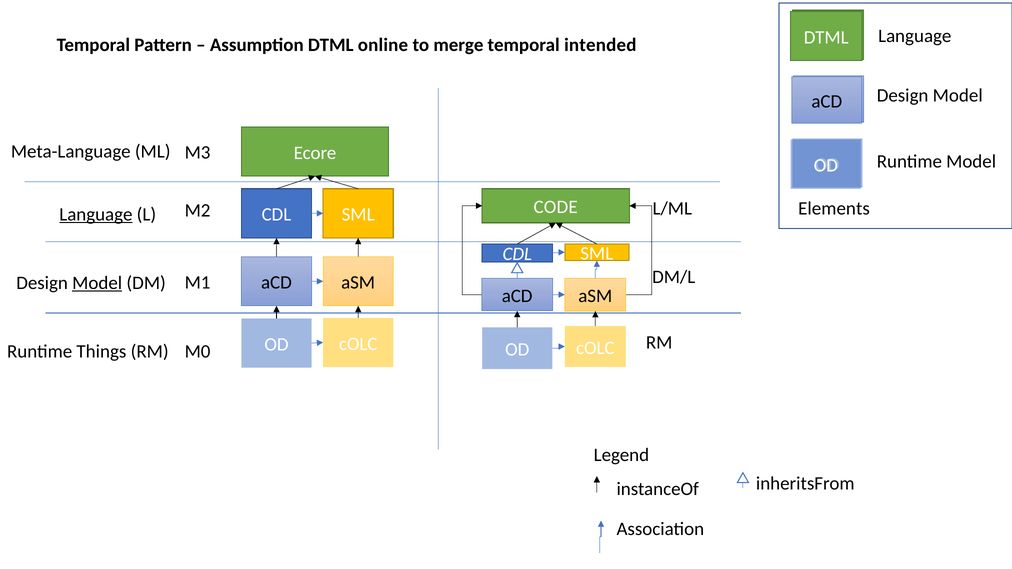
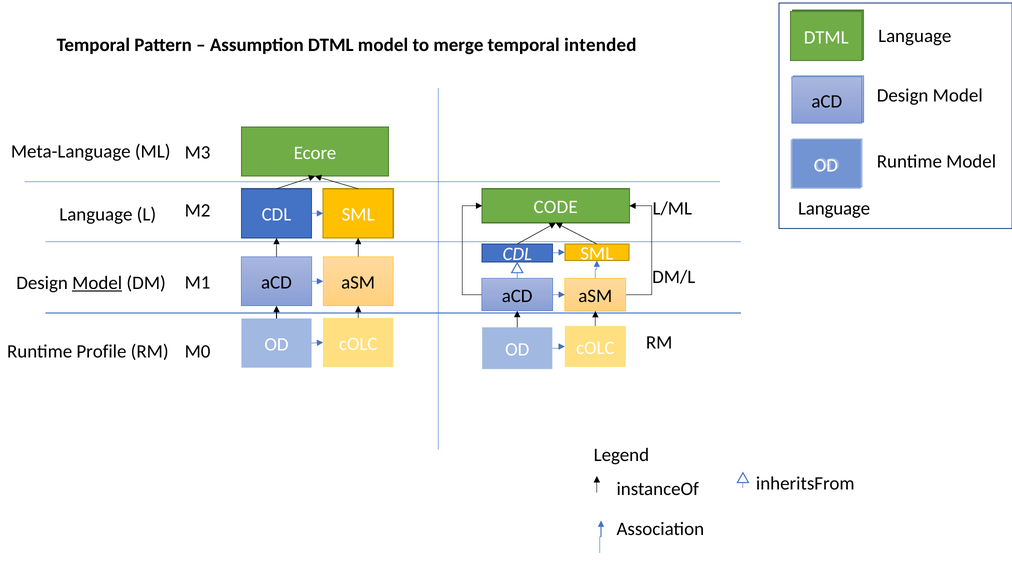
DTML online: online -> model (383, 45)
Elements: Elements -> Language (834, 209)
Language underline: present -> none (96, 214)
Things: Things -> Profile (101, 351)
